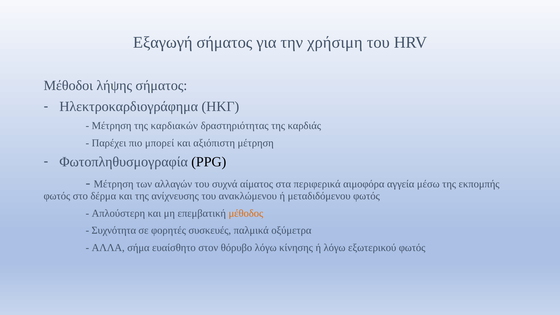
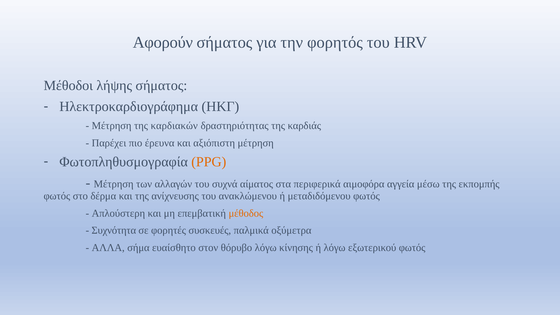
Εξαγωγή: Εξαγωγή -> Αφορούν (163, 42)
χρήσιμη: χρήσιμη -> φορητός (335, 42)
μπορεί: μπορεί -> έρευνα (160, 143)
PPG colour: black -> orange (209, 162)
